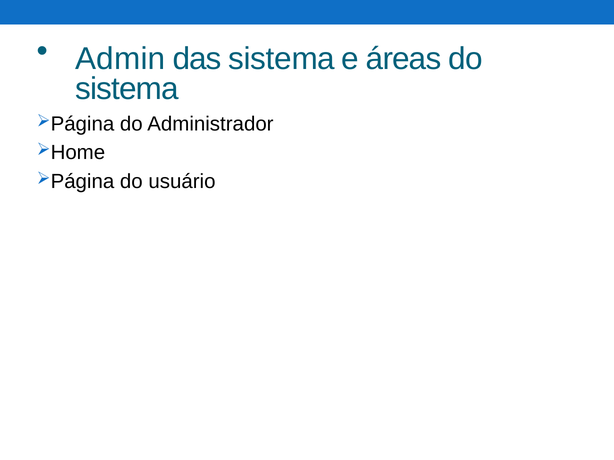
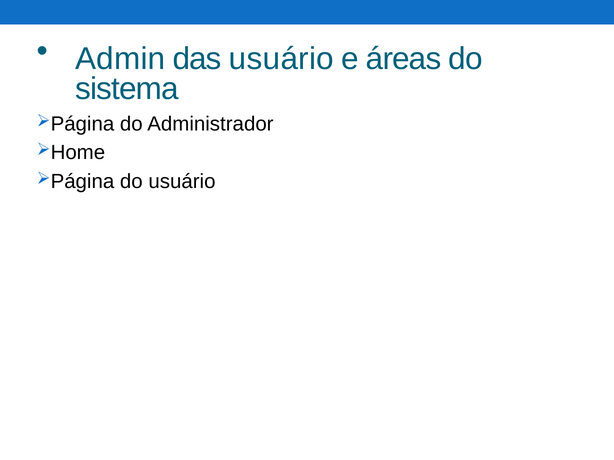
das sistema: sistema -> usuário (281, 59)
